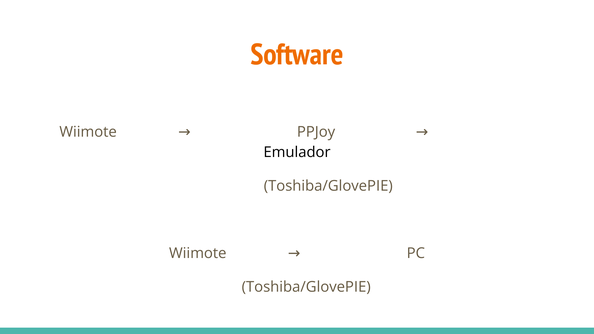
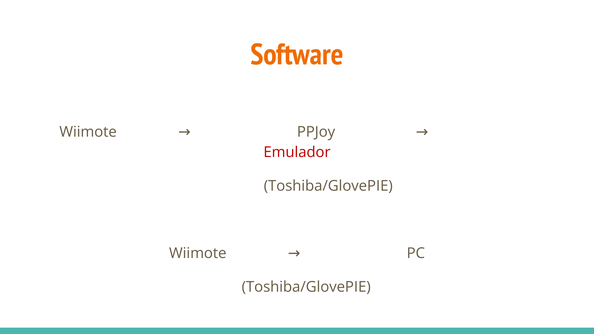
Emulador colour: black -> red (297, 152)
